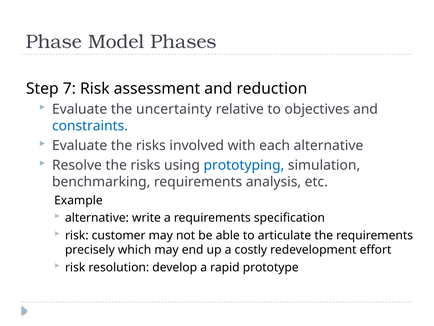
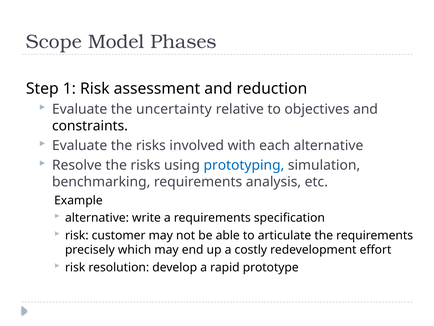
Phase: Phase -> Scope (54, 42)
7: 7 -> 1 (69, 89)
constraints colour: blue -> black (90, 126)
